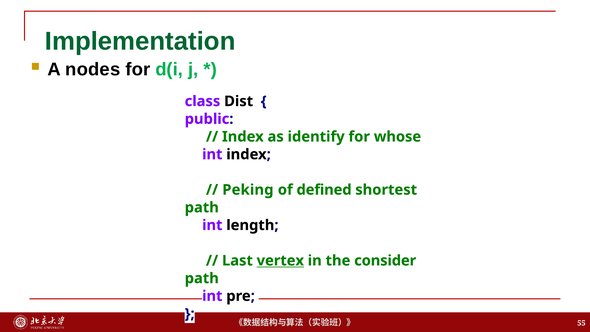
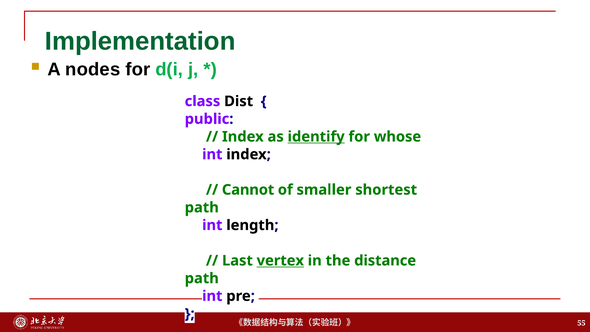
identify underline: none -> present (316, 137)
Peking: Peking -> Cannot (248, 190)
defined: defined -> smaller (324, 190)
consider: consider -> distance (385, 261)
